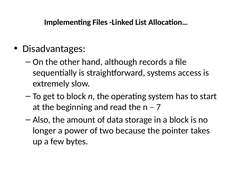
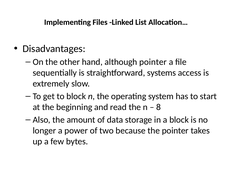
although records: records -> pointer (153, 62)
7: 7 -> 8 (159, 107)
